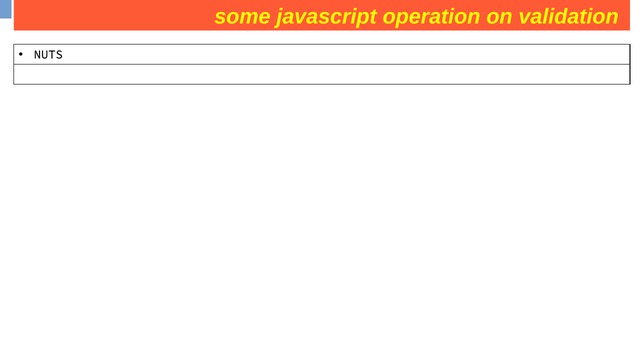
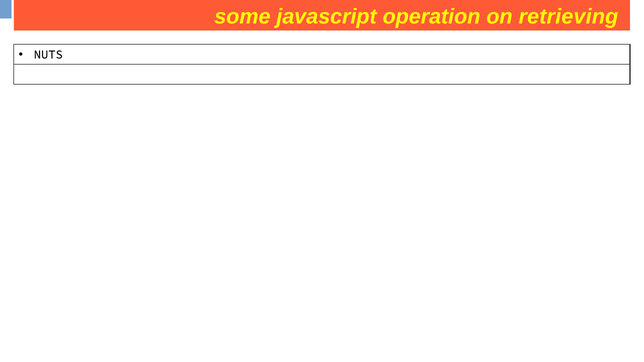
validation: validation -> retrieving (568, 17)
